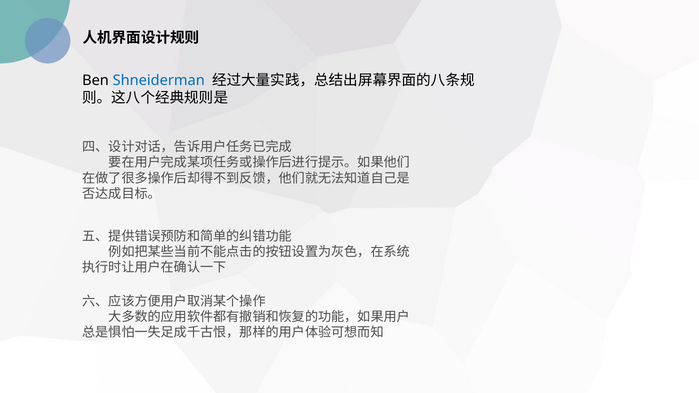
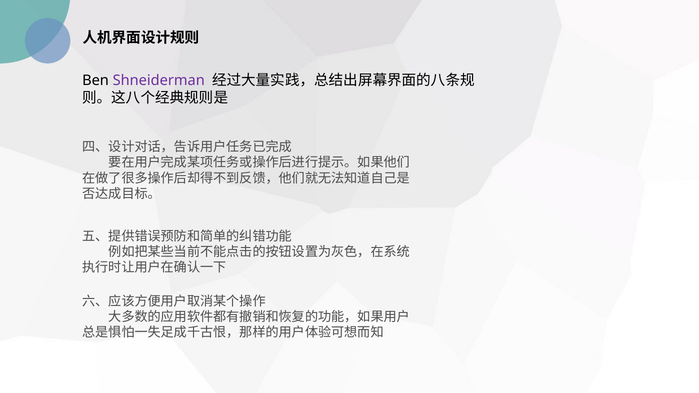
Shneiderman colour: blue -> purple (159, 81)
